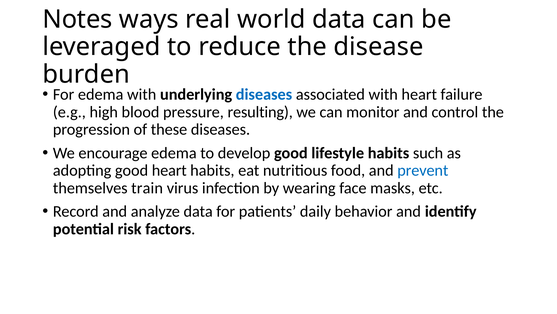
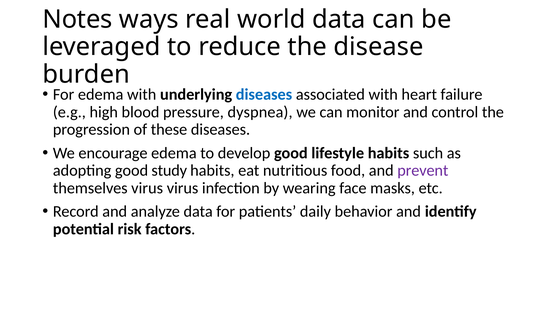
resulting: resulting -> dyspnea (260, 112)
good heart: heart -> study (169, 170)
prevent colour: blue -> purple (423, 170)
themselves train: train -> virus (147, 188)
